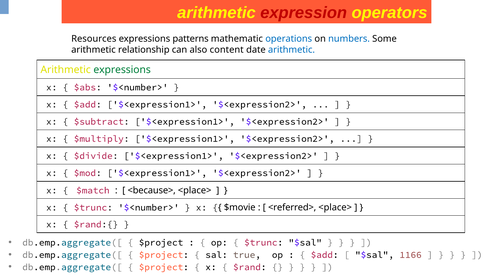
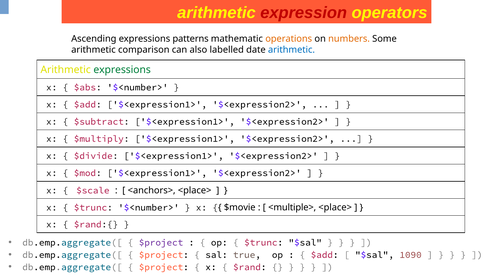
Resources: Resources -> Ascending (94, 39)
operations colour: blue -> orange (289, 39)
numbers colour: blue -> orange (349, 39)
relationship: relationship -> comparison (144, 50)
content: content -> labelled (227, 50)
$match: $match -> $scale (93, 191)
<because>: <because> -> <anchors> (152, 191)
<referred>: <referred> -> <multiple> (292, 208)
$project colour: black -> purple (161, 243)
1166: 1166 -> 1090 (411, 255)
